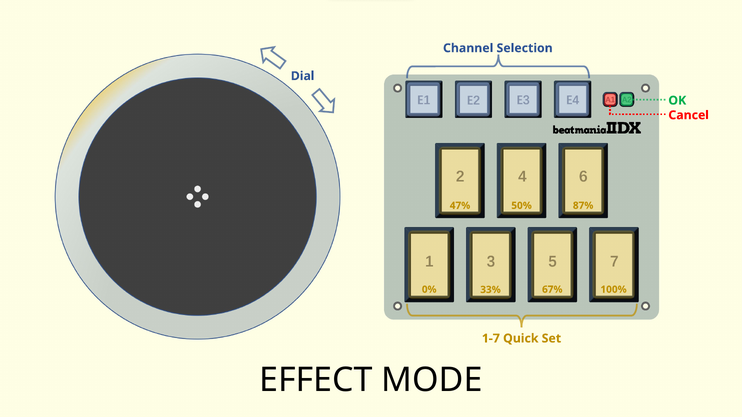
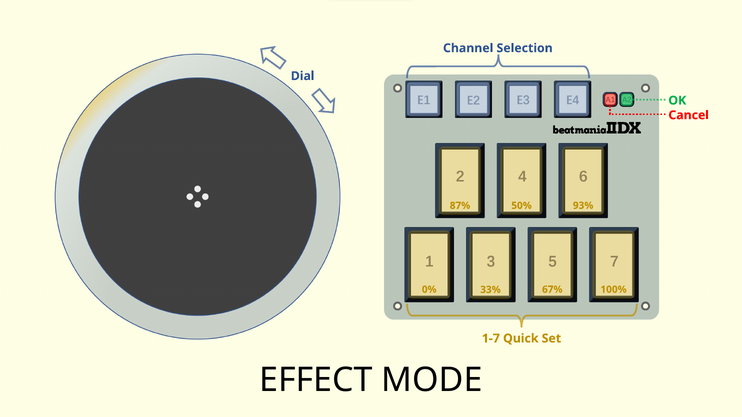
47%: 47% -> 87% (460, 206)
87%: 87% -> 93% (583, 206)
